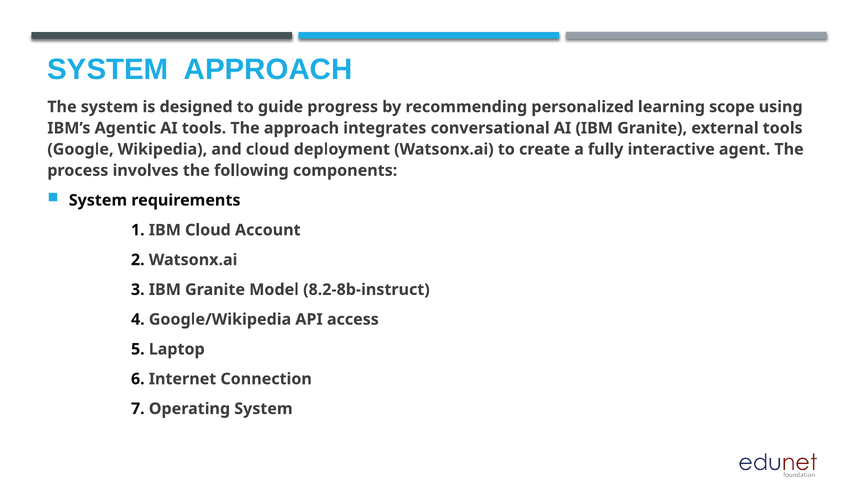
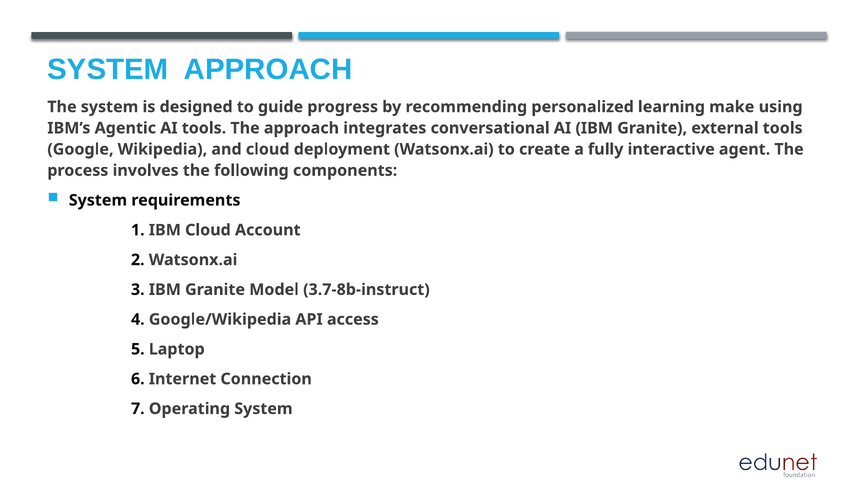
scope: scope -> make (732, 107)
8.2-8b-instruct: 8.2-8b-instruct -> 3.7-8b-instruct (366, 290)
